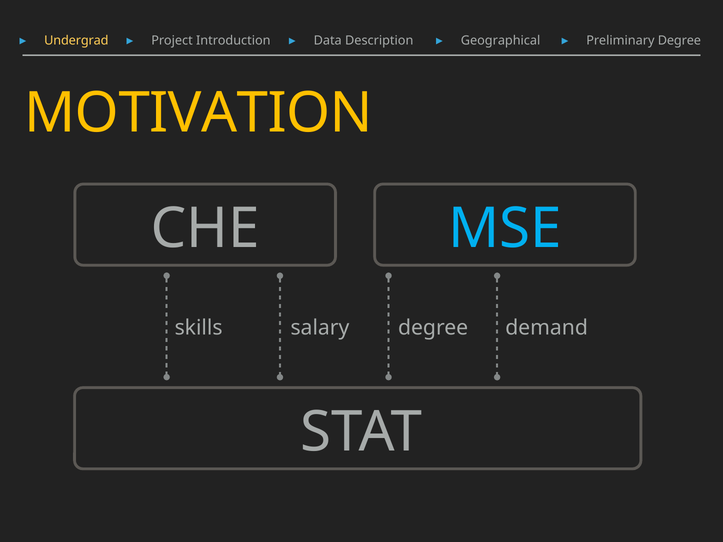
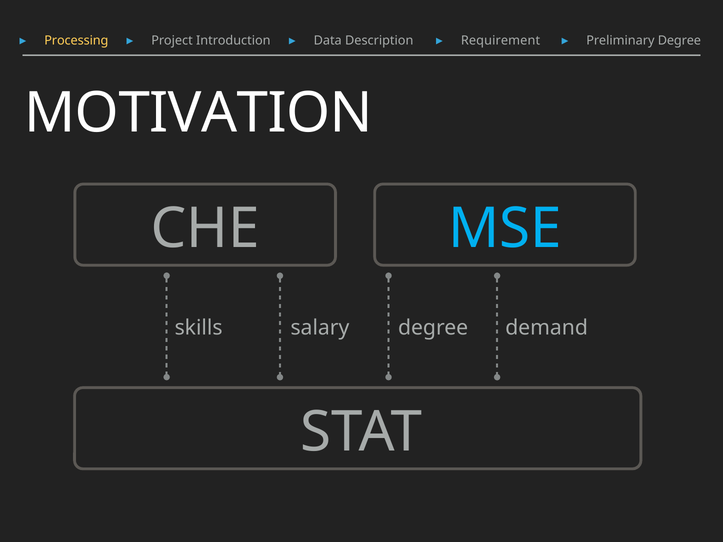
Undergrad: Undergrad -> Processing (76, 40)
Geographical: Geographical -> Requirement (501, 40)
MOTIVATION colour: yellow -> white (199, 113)
